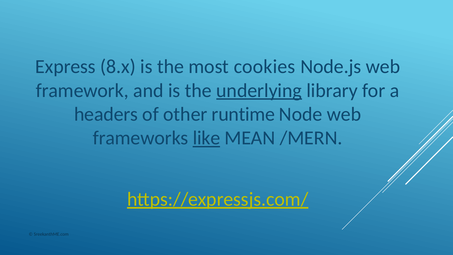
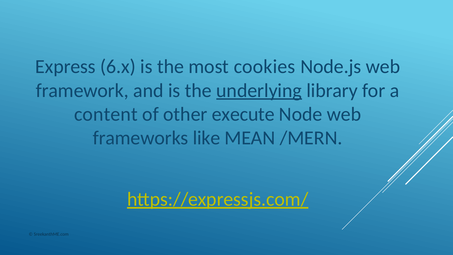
8.x: 8.x -> 6.x (118, 67)
headers: headers -> content (106, 114)
runtime: runtime -> execute (243, 114)
like underline: present -> none (207, 138)
